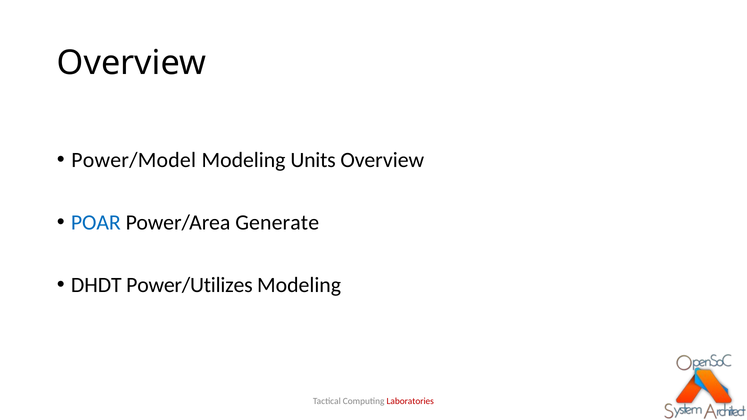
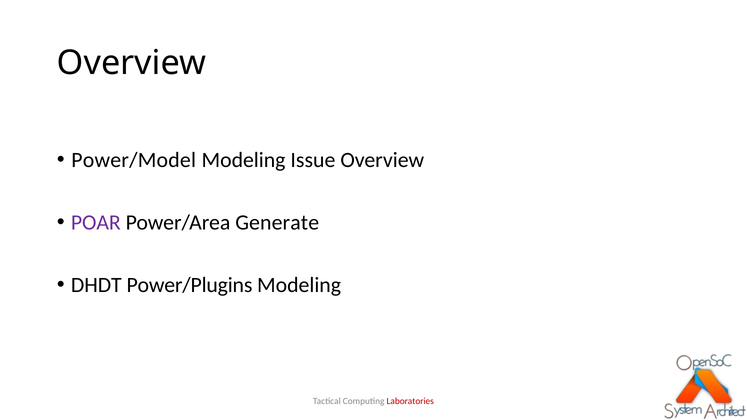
Units: Units -> Issue (313, 160)
POAR colour: blue -> purple (96, 223)
Power/Utilizes: Power/Utilizes -> Power/Plugins (189, 285)
